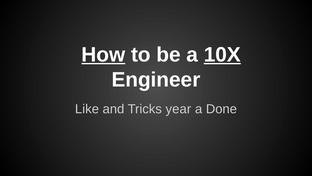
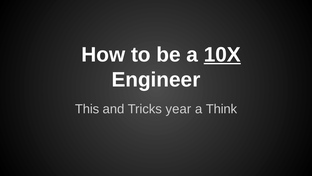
How underline: present -> none (103, 54)
Like: Like -> This (87, 109)
Done: Done -> Think (221, 109)
